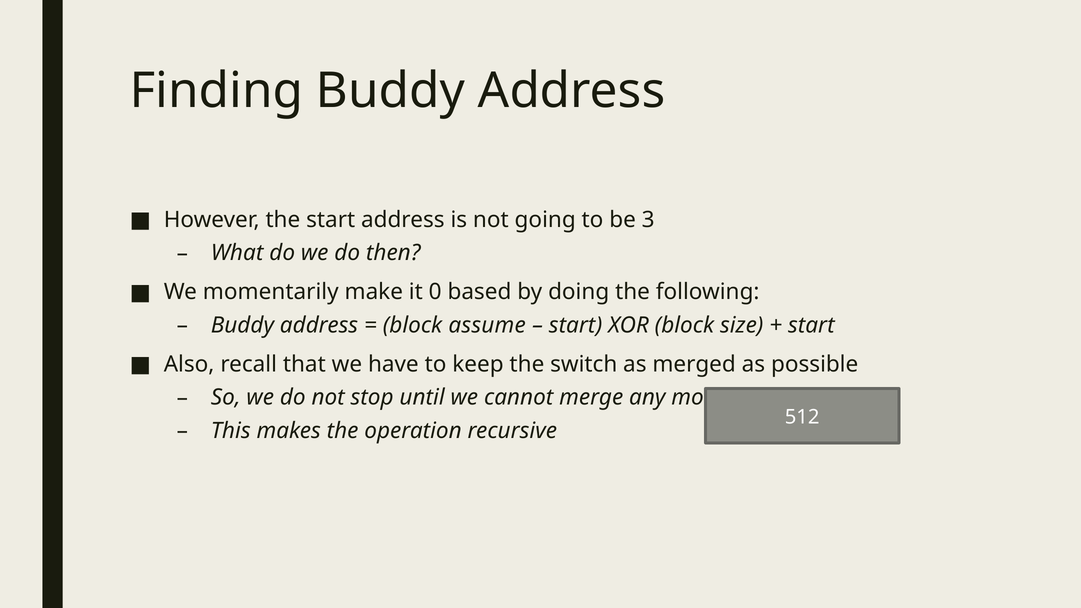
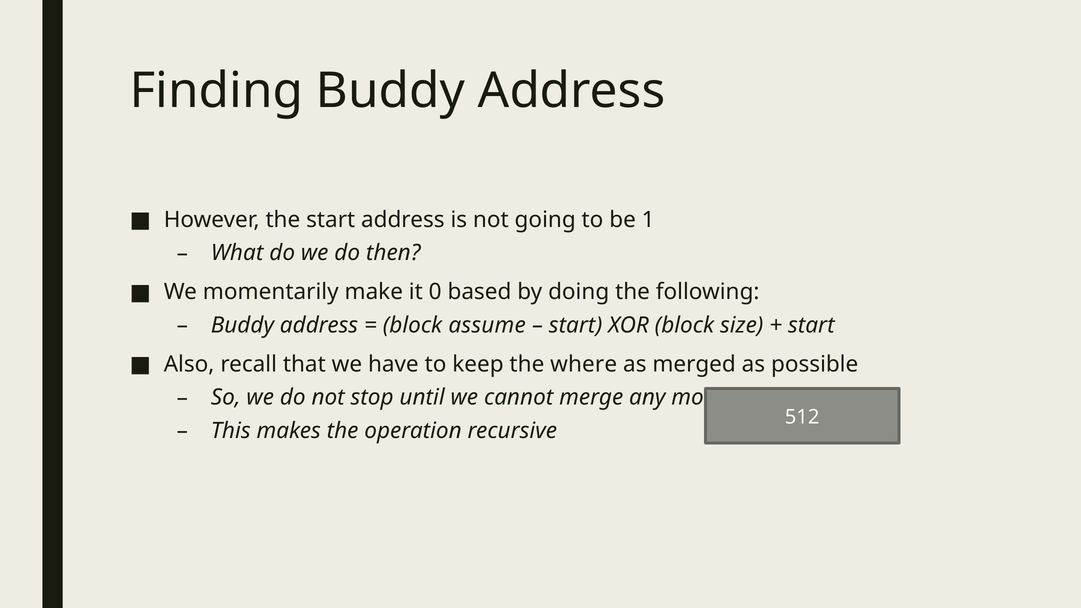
3: 3 -> 1 (648, 220)
switch: switch -> where (584, 364)
